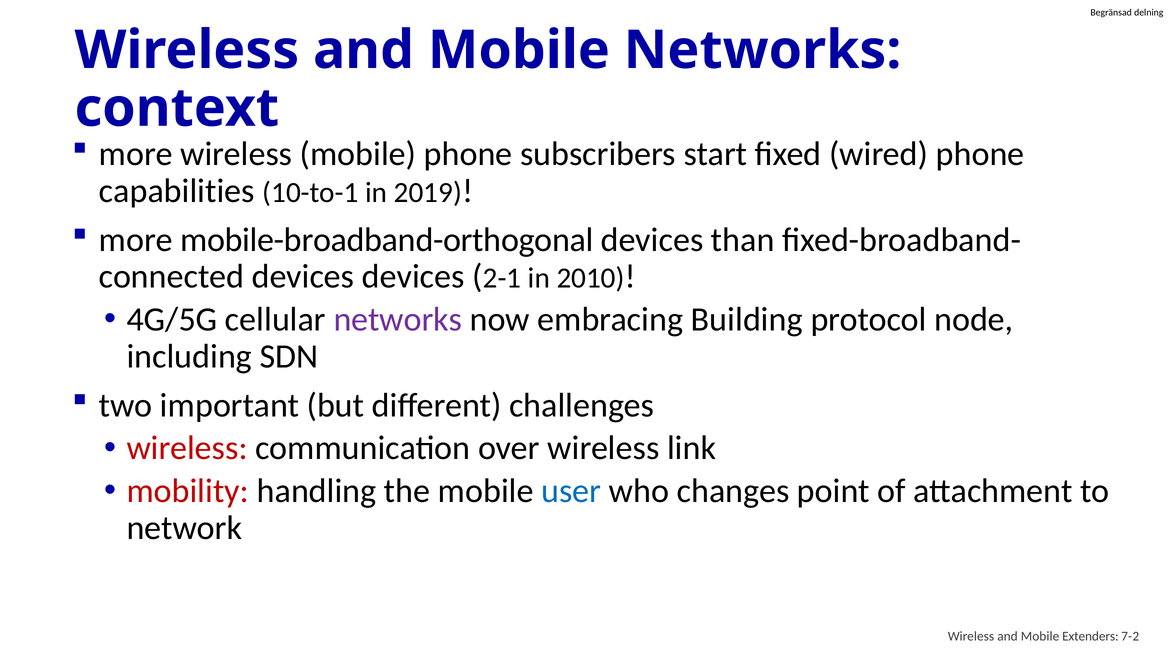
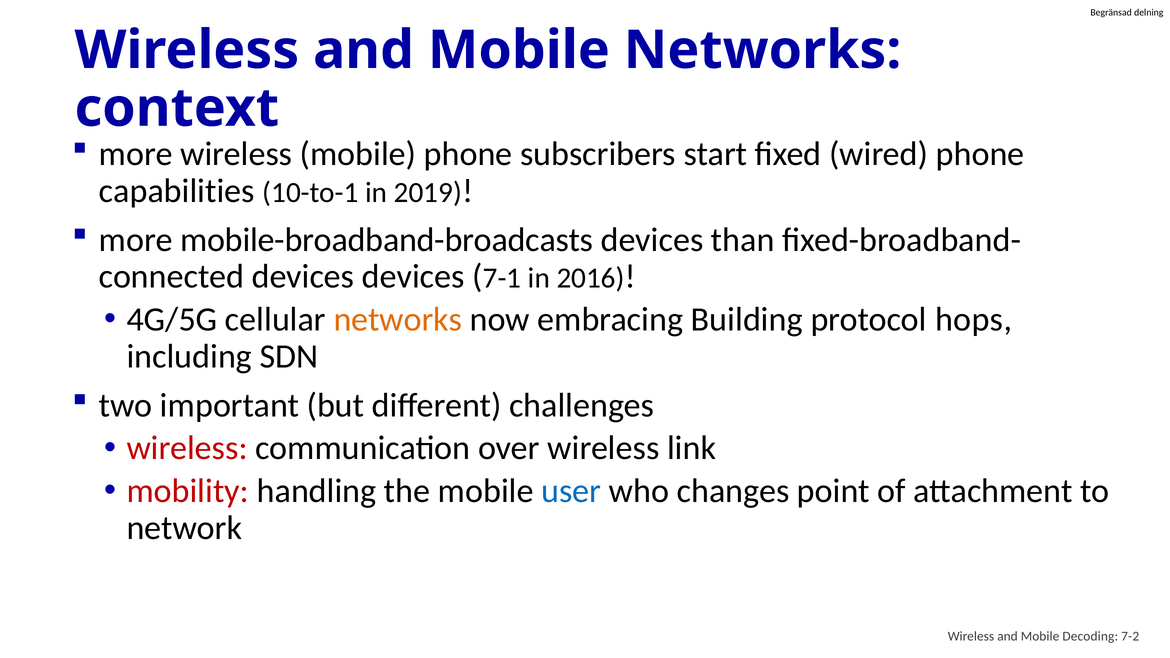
mobile-broadband-orthogonal: mobile-broadband-orthogonal -> mobile-broadband-broadcasts (387, 240)
2-1: 2-1 -> 7-1 (502, 278)
2010: 2010 -> 2016 (591, 278)
networks colour: purple -> orange (398, 320)
node: node -> hops (974, 320)
Extenders: Extenders -> Decoding (1090, 636)
